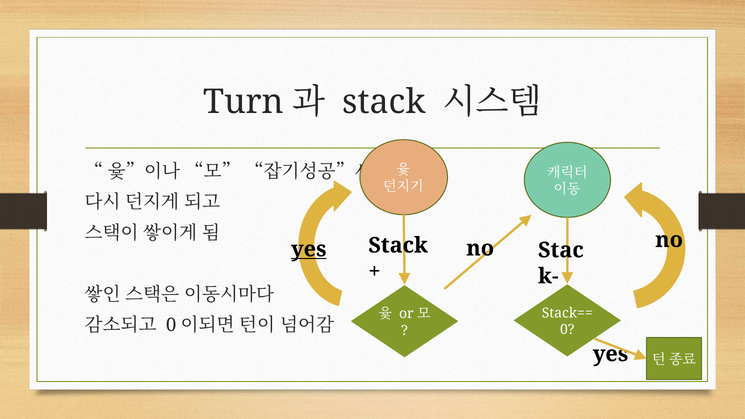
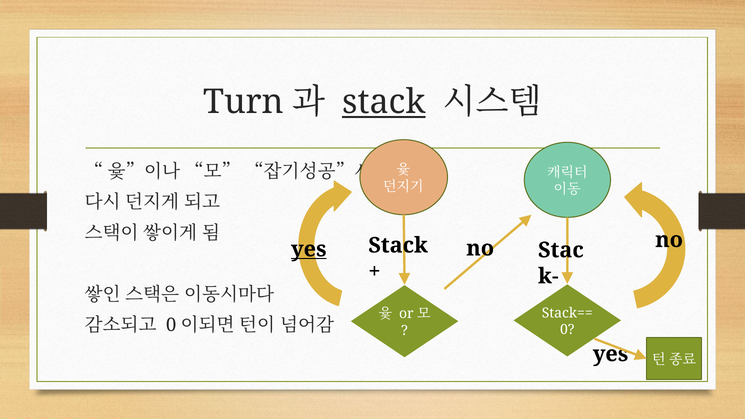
stack underline: none -> present (384, 102)
